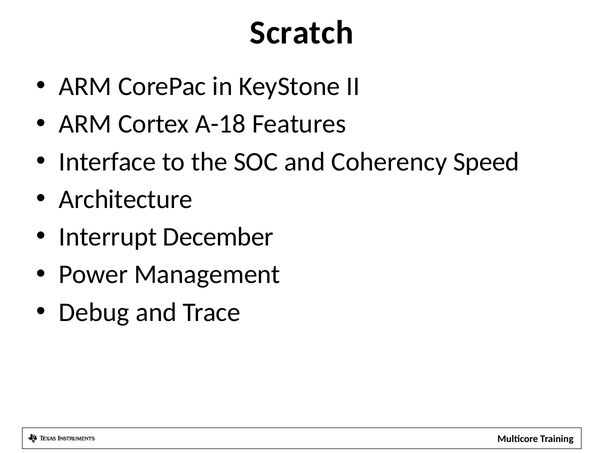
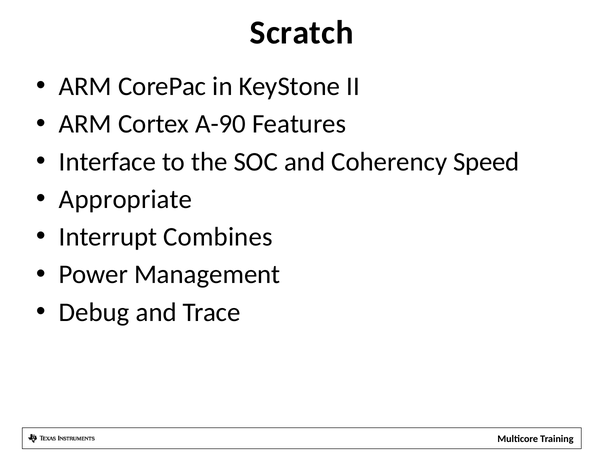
A-18: A-18 -> A-90 (221, 124)
Architecture: Architecture -> Appropriate (126, 199)
December: December -> Combines (218, 237)
